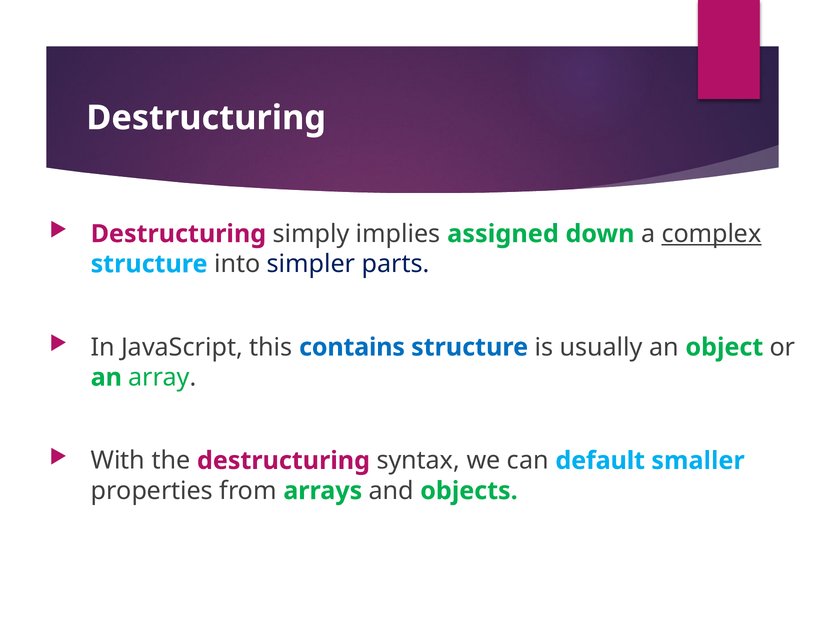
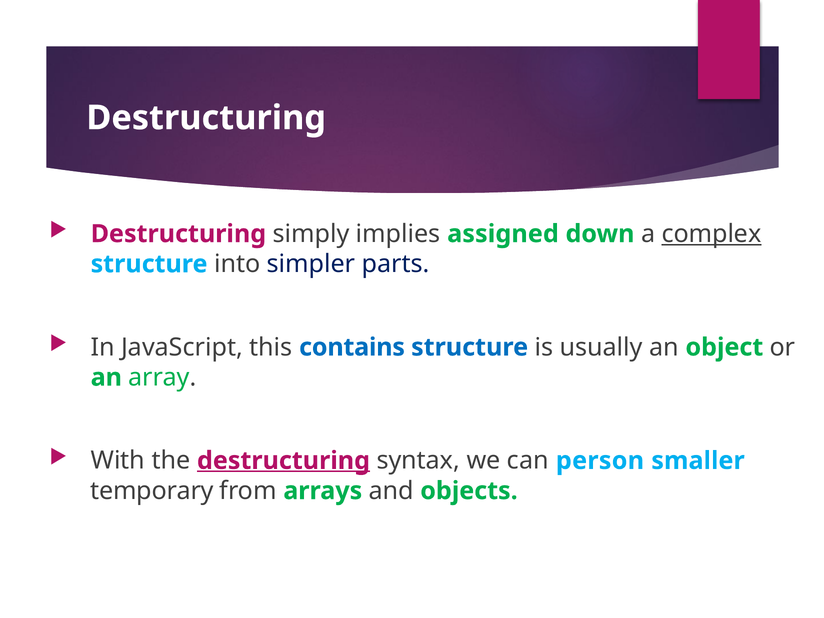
destructuring underline: none -> present (283, 461)
default: default -> person (600, 461)
properties: properties -> temporary (152, 491)
